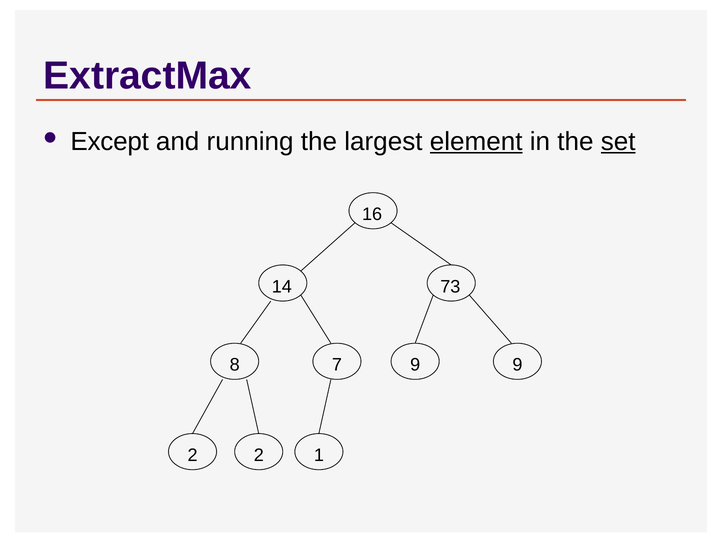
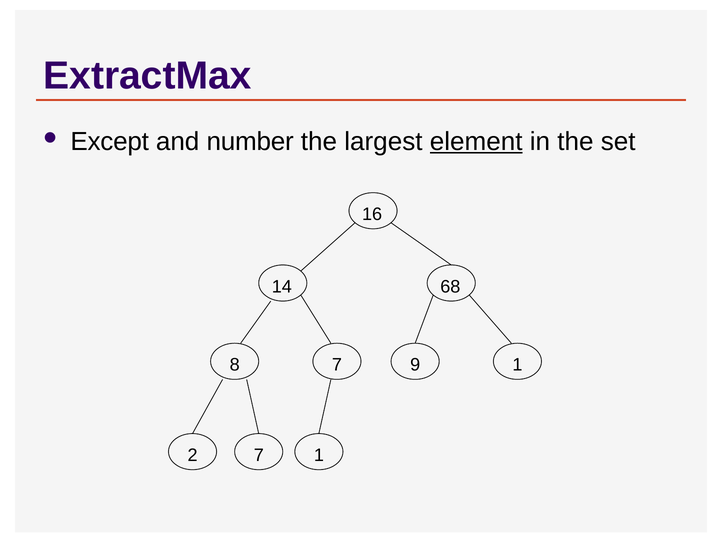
running: running -> number (250, 141)
set underline: present -> none (618, 141)
73: 73 -> 68 (450, 286)
9 9: 9 -> 1 (517, 365)
2 2: 2 -> 7 (259, 455)
